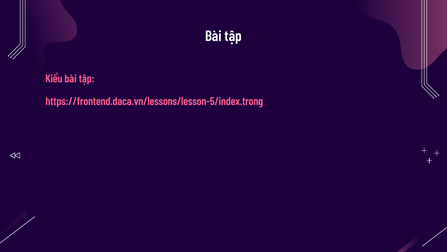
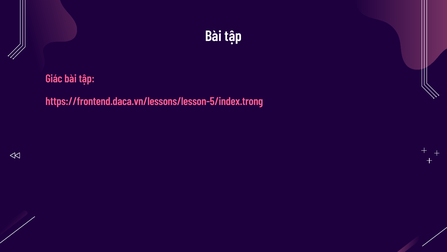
Kiểu: Kiểu -> Giác (54, 79)
